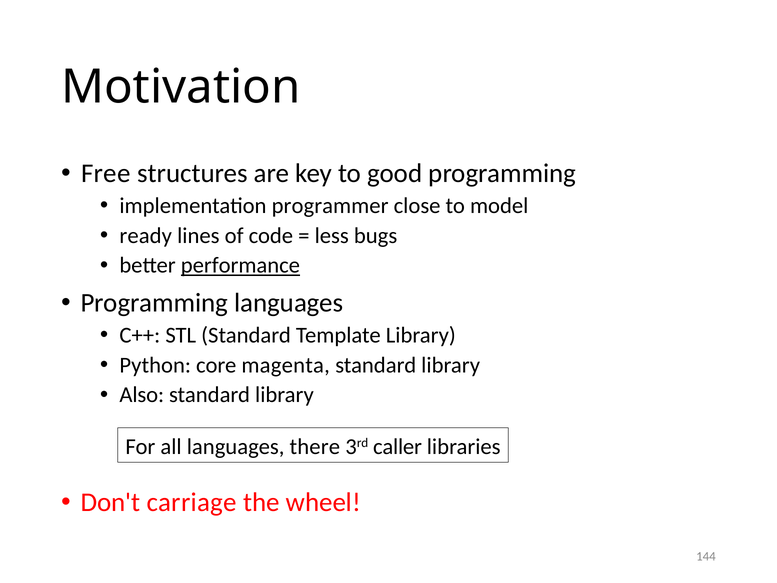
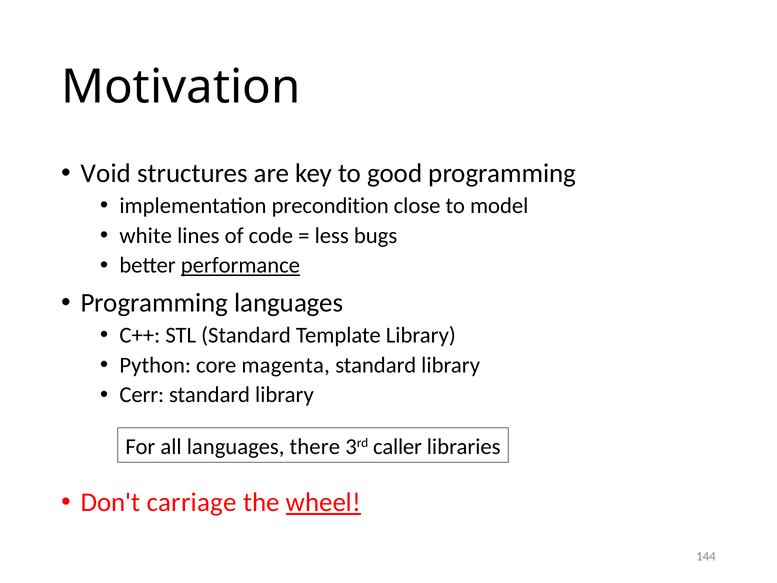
Free: Free -> Void (106, 173)
programmer: programmer -> precondition (330, 206)
ready: ready -> white (146, 235)
Also: Also -> Cerr (142, 395)
wheel underline: none -> present (323, 502)
